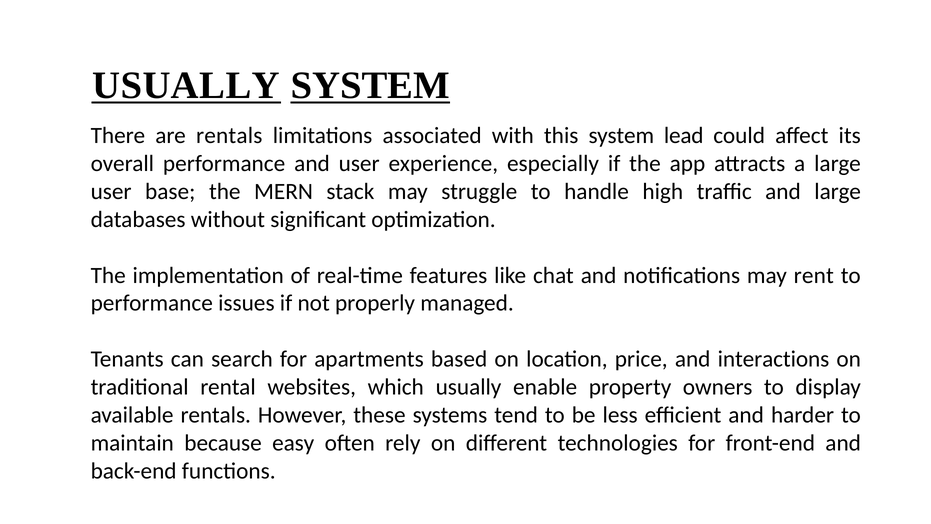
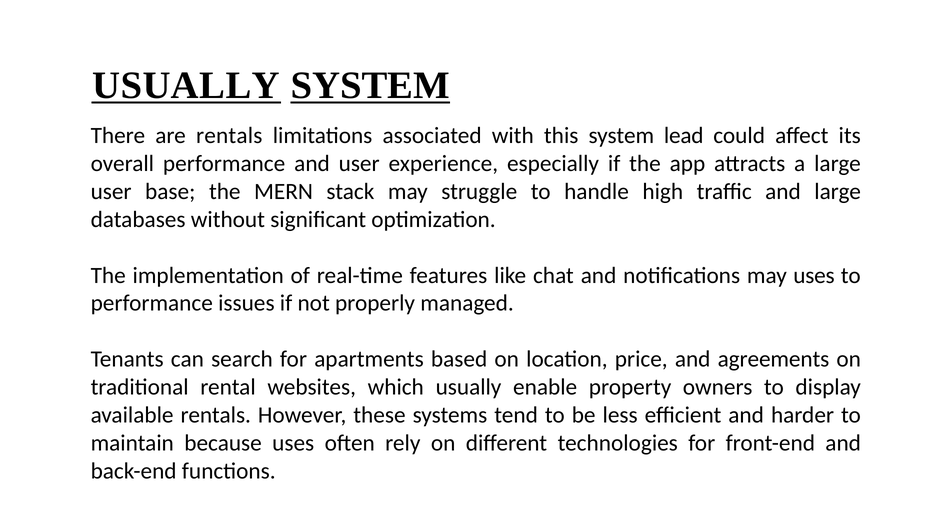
may rent: rent -> uses (814, 275)
interactions: interactions -> agreements (773, 359)
because easy: easy -> uses (293, 443)
